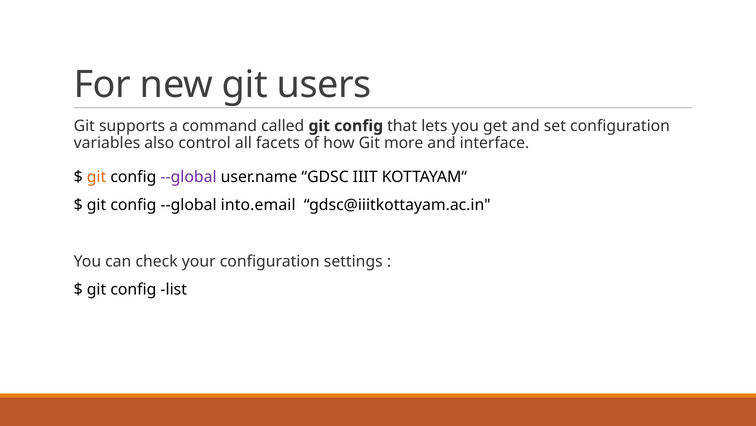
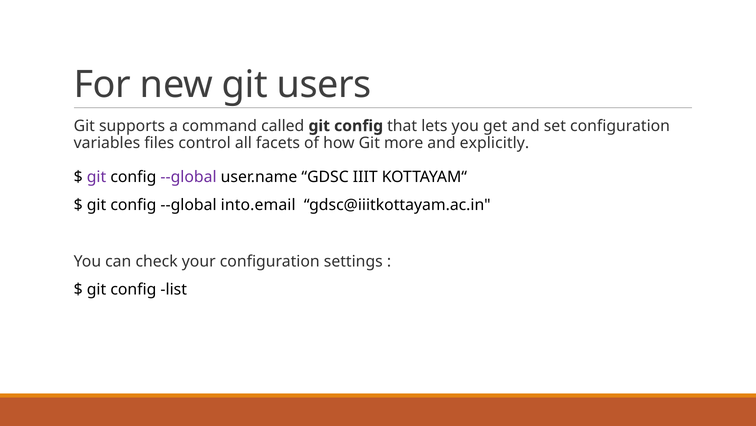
also: also -> files (159, 143)
interface: interface -> explicitly (494, 143)
git colour: orange -> purple (96, 177)
